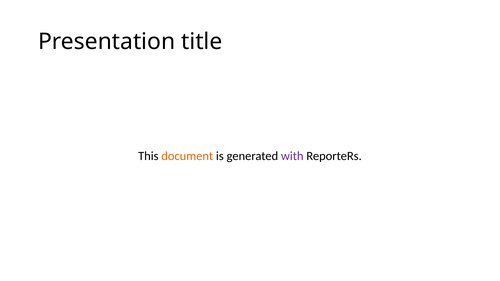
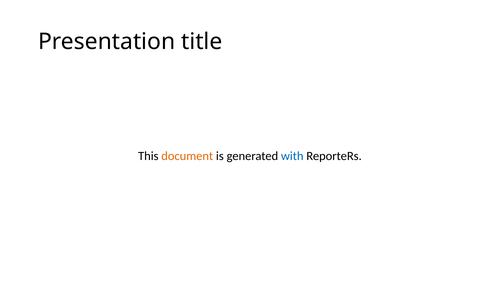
with colour: purple -> blue (292, 156)
